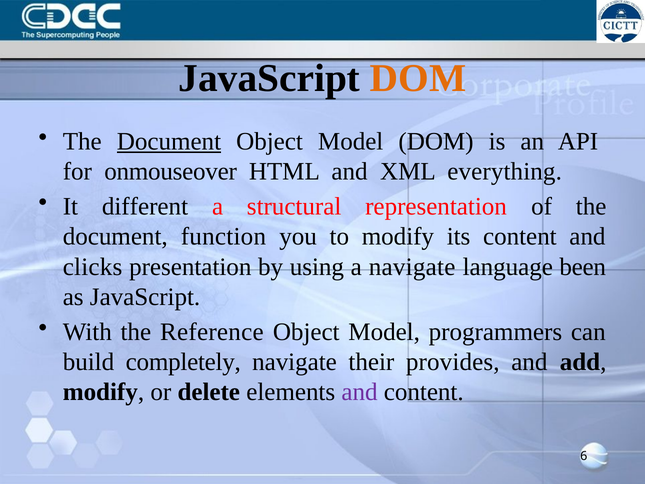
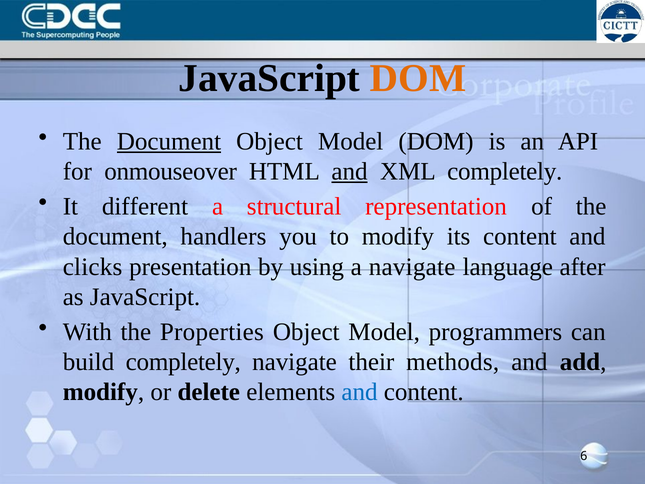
and underline: none -> present (350, 171)
XML everything: everything -> completely (505, 171)
function: function -> handlers (223, 237)
been: been -> after (583, 267)
Reference: Reference -> Properties (212, 332)
provides: provides -> methods (453, 362)
and colour: purple -> blue (360, 392)
